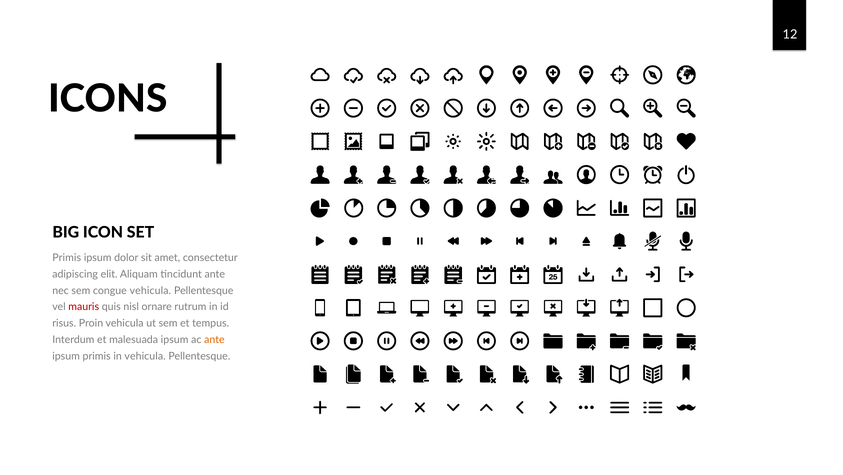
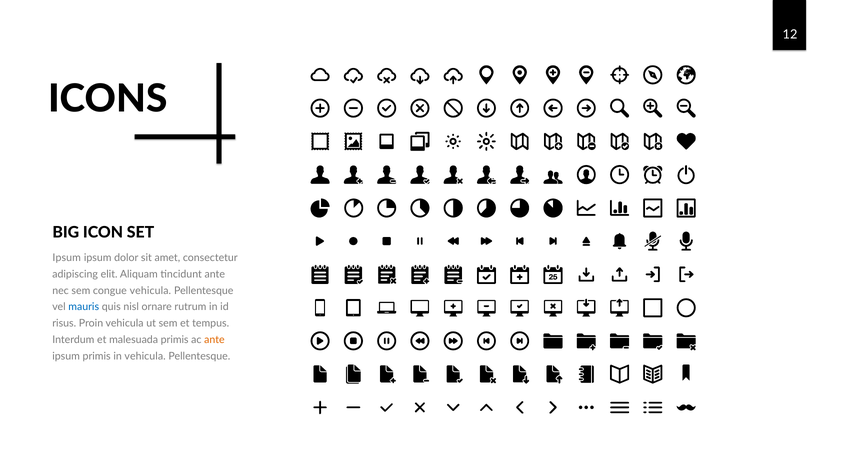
Primis: Primis -> Ipsum (67, 258)
mauris colour: red -> blue (84, 307)
malesuada ipsum: ipsum -> primis (175, 340)
